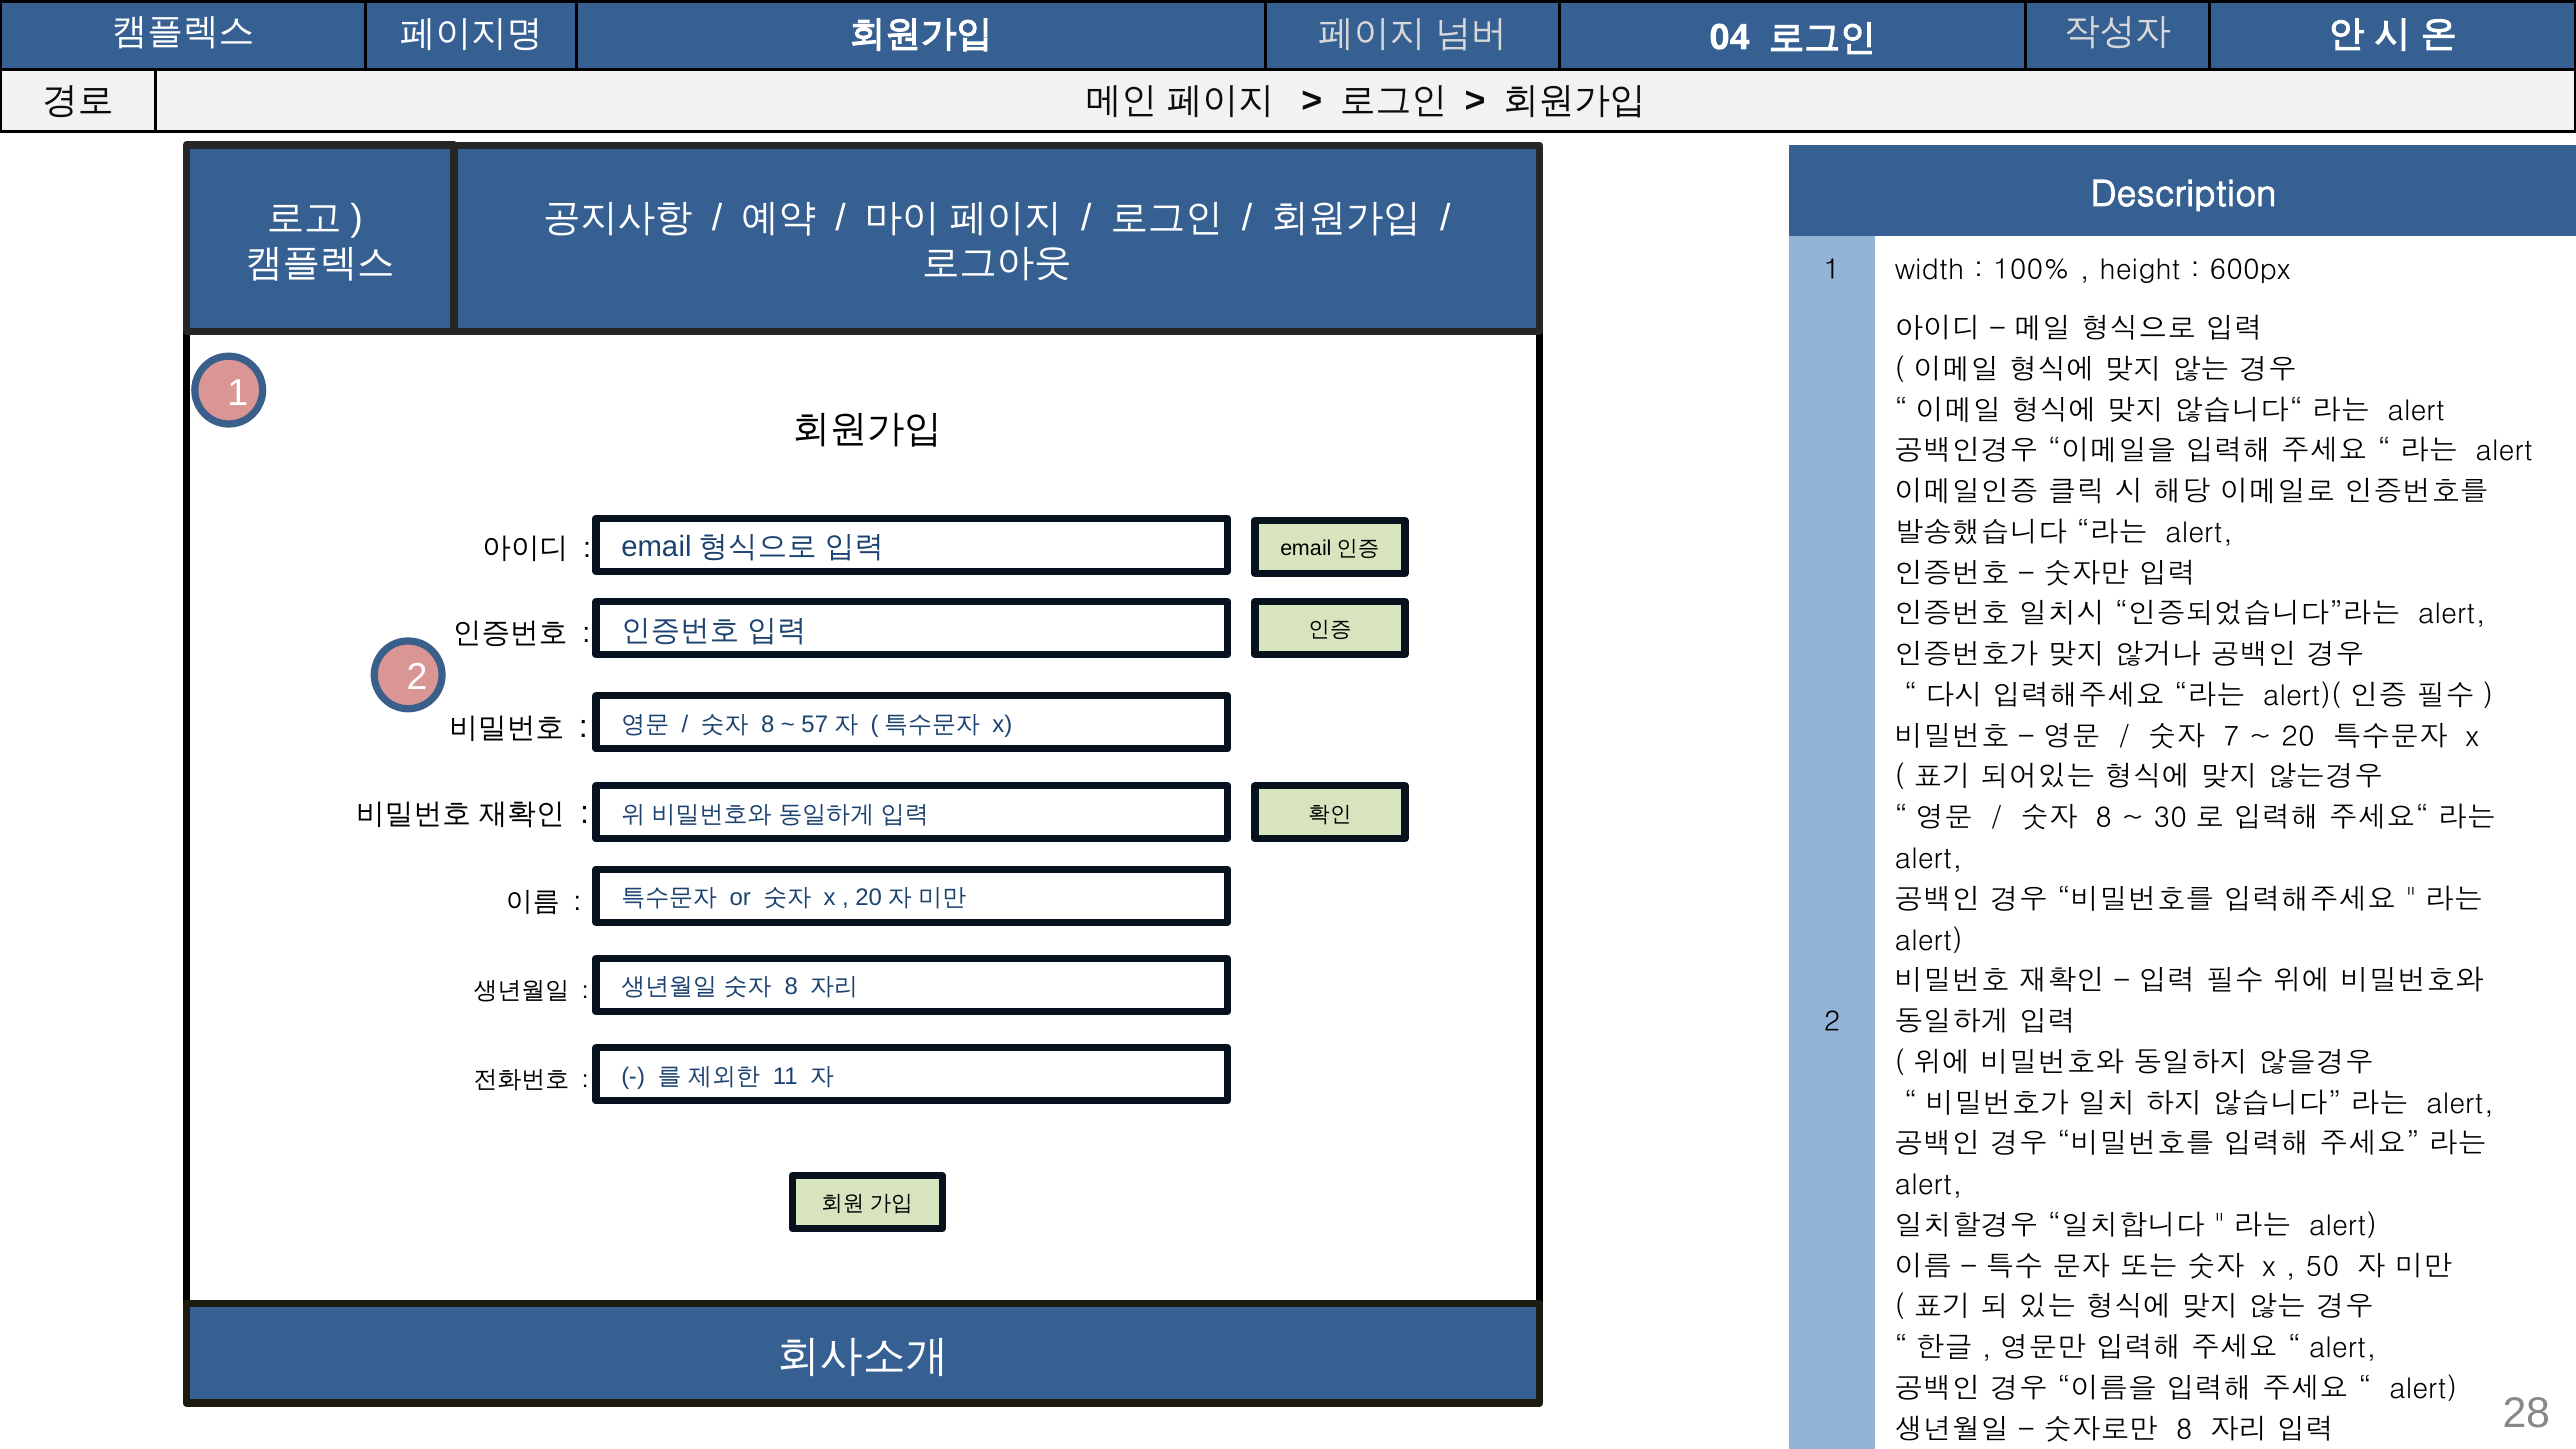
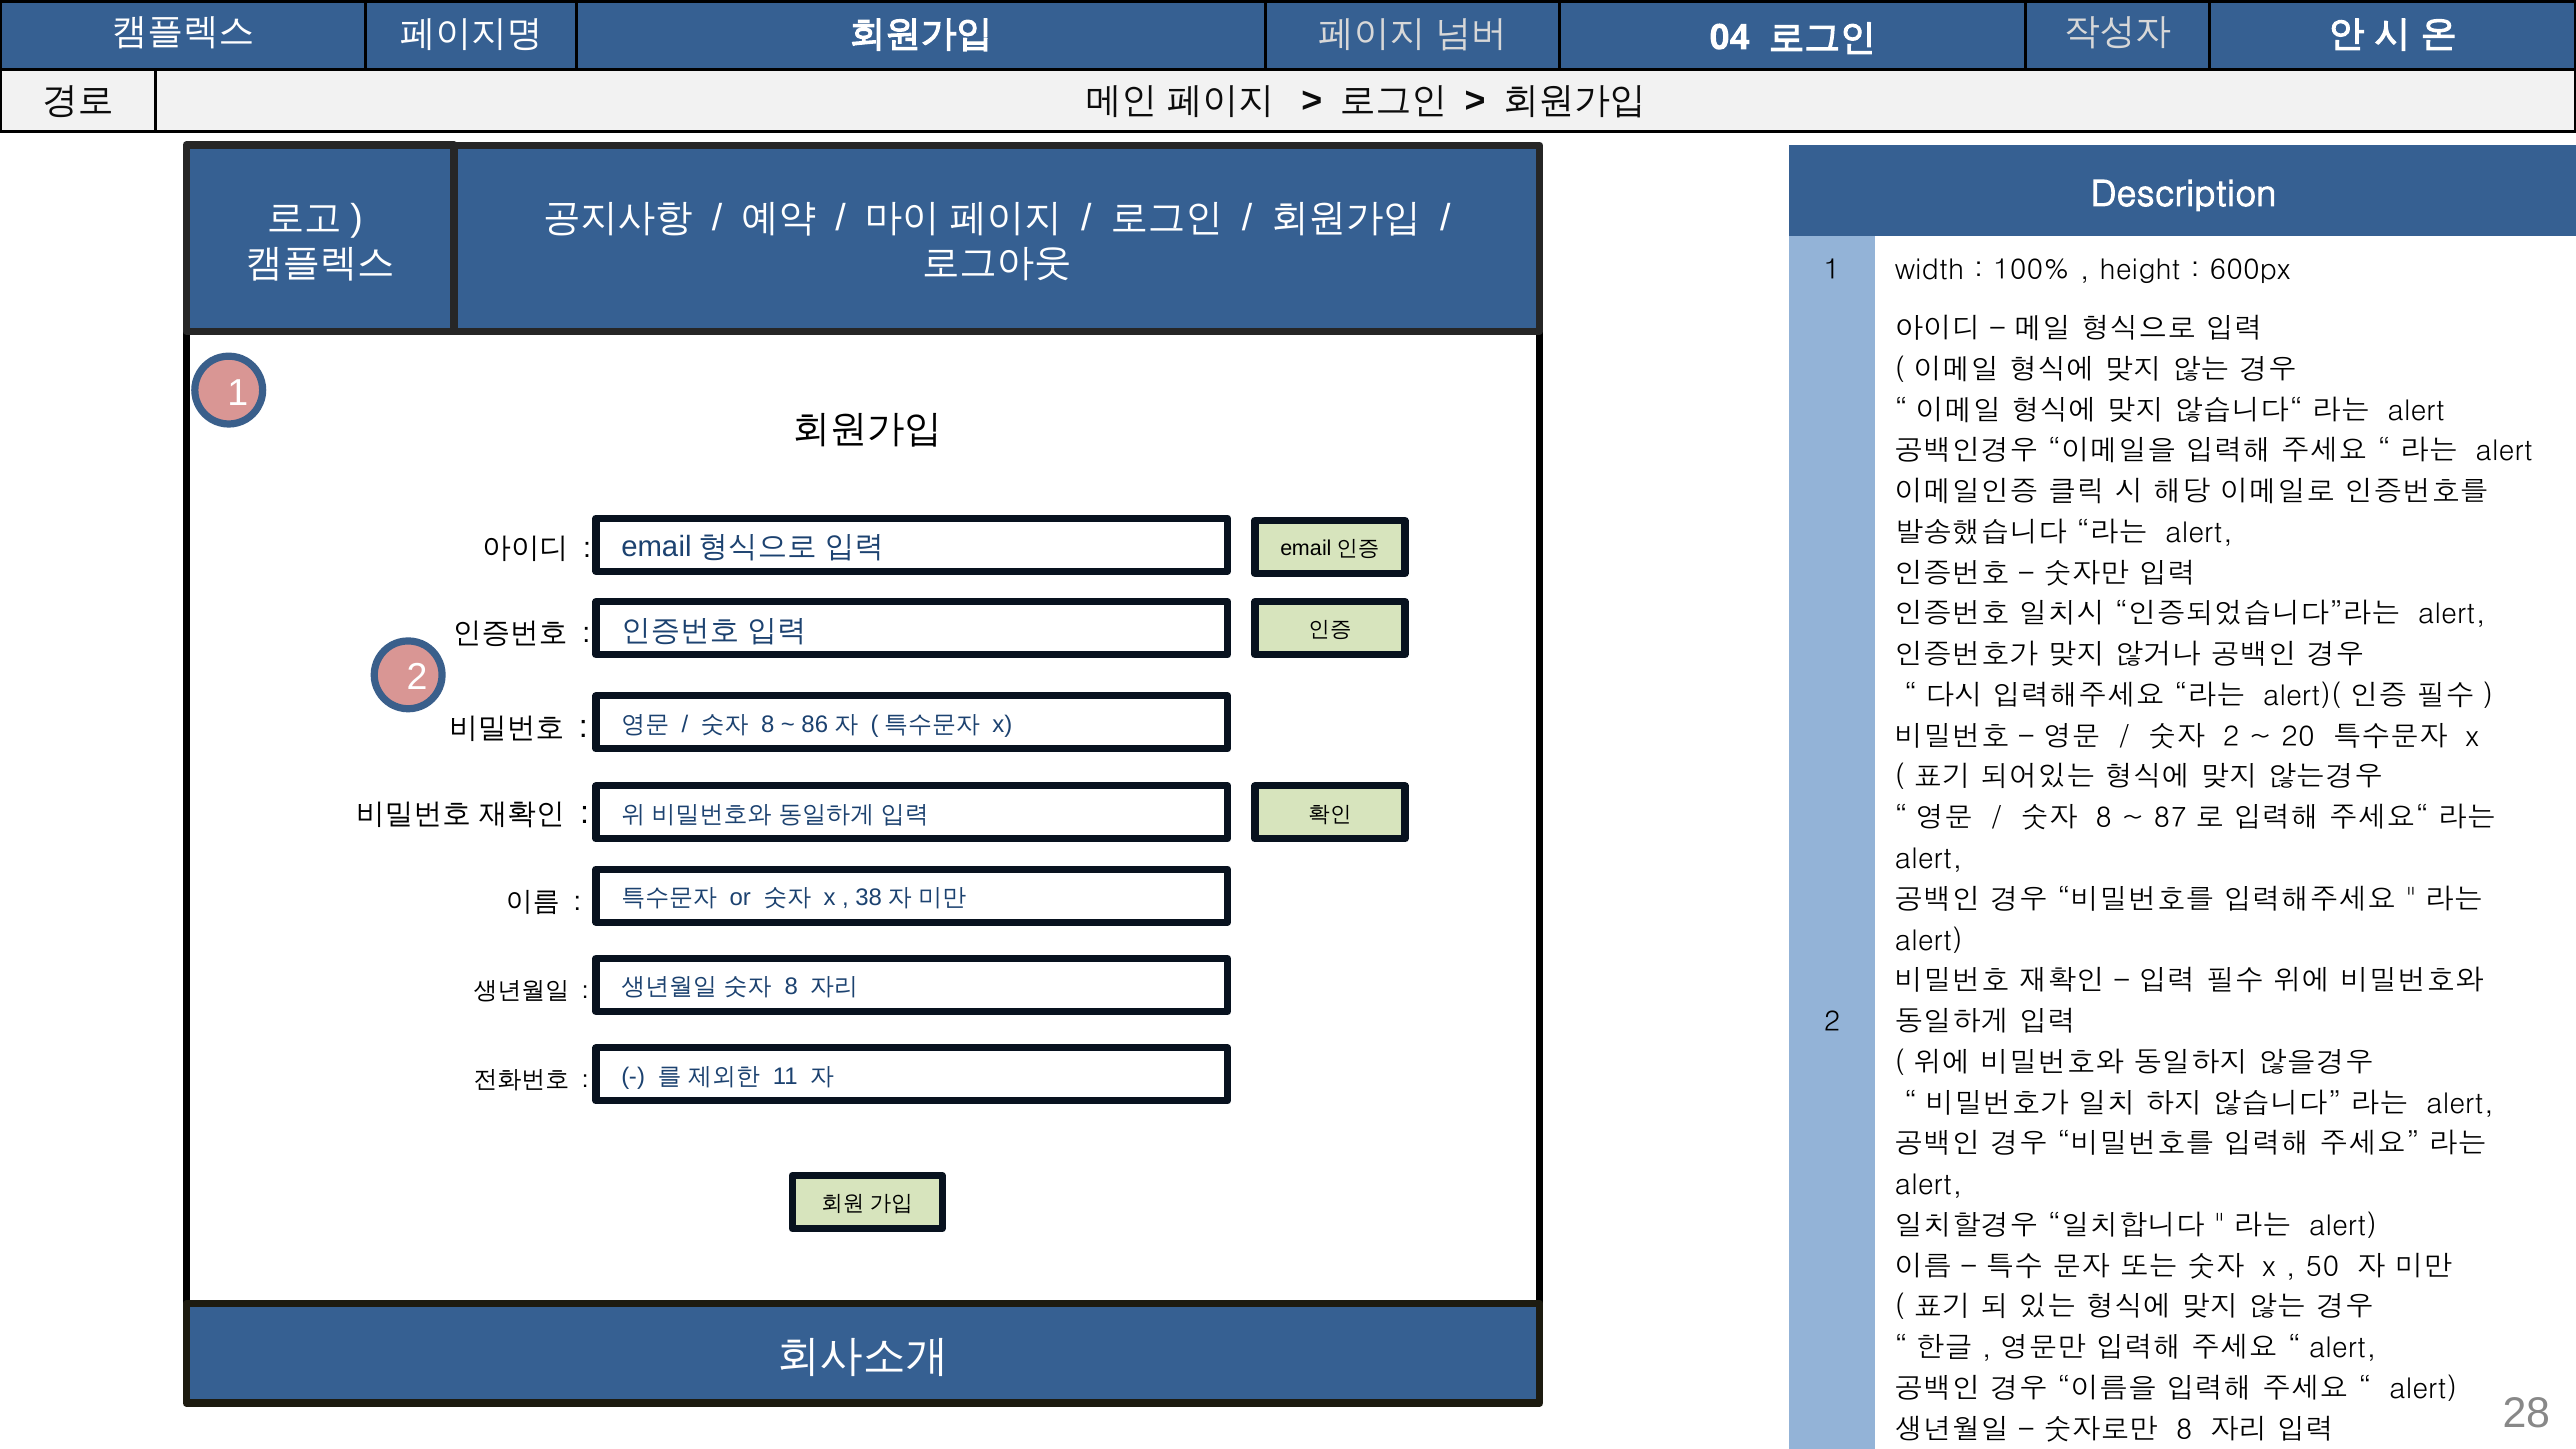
57: 57 -> 86 (815, 724)
7: 7 -> 2 (2231, 737)
30: 30 -> 87 (2170, 818)
20: 20 -> 38 (869, 897)
